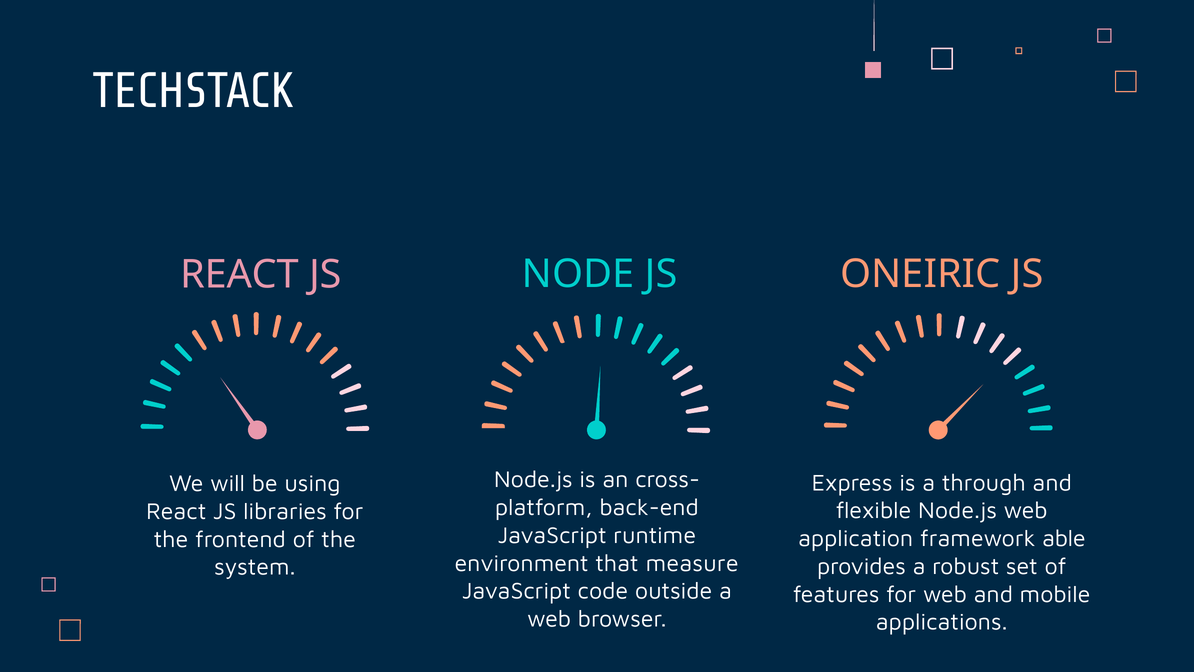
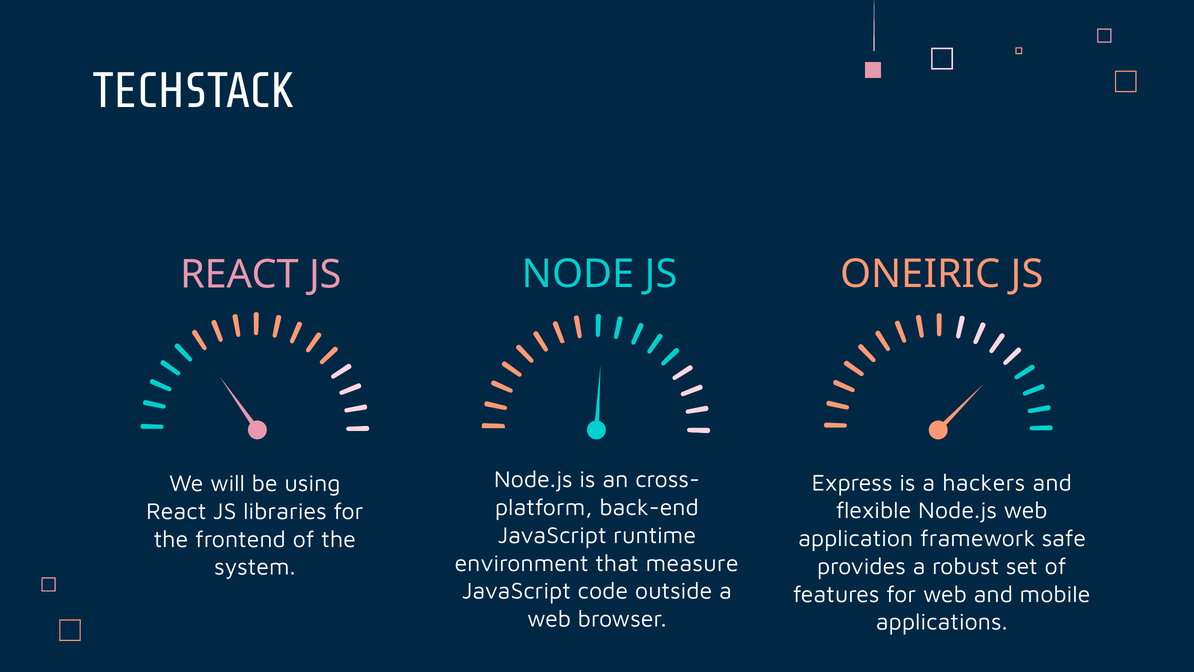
through: through -> hackers (984, 483)
able: able -> safe (1064, 538)
